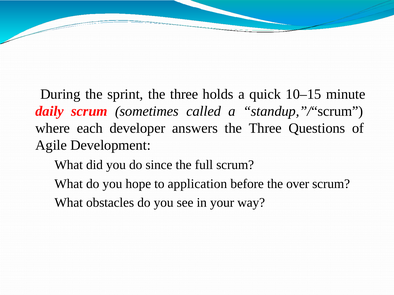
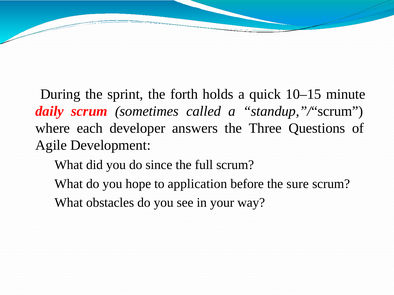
sprint the three: three -> forth (184, 94)
over: over -> sure (298, 184)
